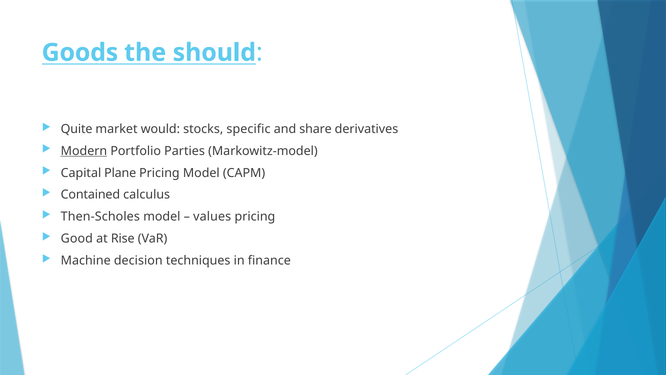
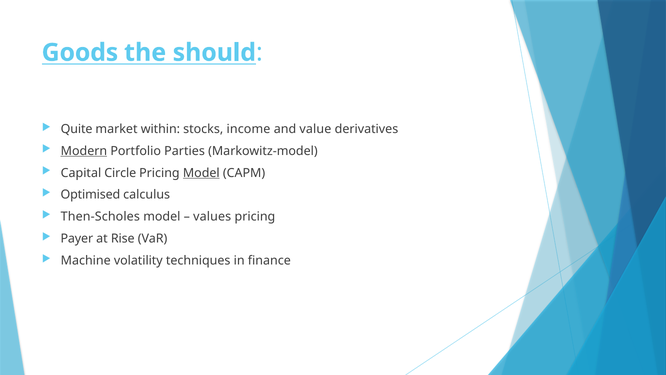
would: would -> within (160, 129)
specific: specific -> income (248, 129)
share: share -> value (315, 129)
Plane: Plane -> Circle (120, 173)
Model underline: none -> present (201, 173)
Contained: Contained -> Optimised (90, 195)
Good: Good -> Payer (77, 239)
decision: decision -> volatility (138, 260)
